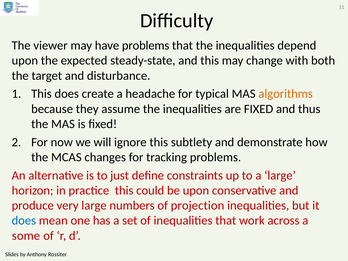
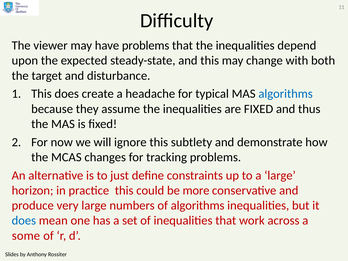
algorithms colour: orange -> blue (286, 94)
be upon: upon -> more (196, 190)
of projection: projection -> algorithms (198, 206)
